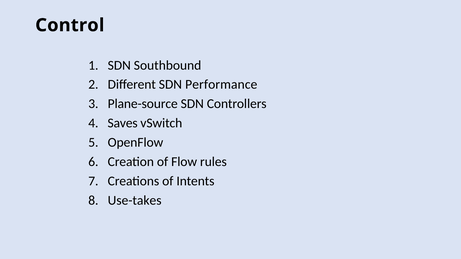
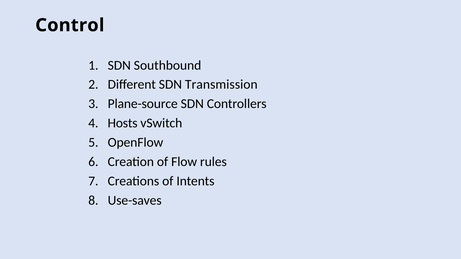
Performance: Performance -> Transmission (221, 85)
Saves: Saves -> Hosts (123, 123)
Use-takes: Use-takes -> Use-saves (135, 201)
